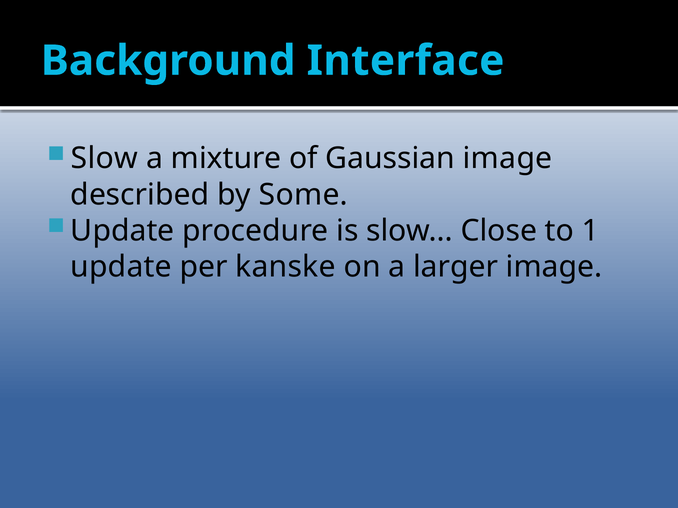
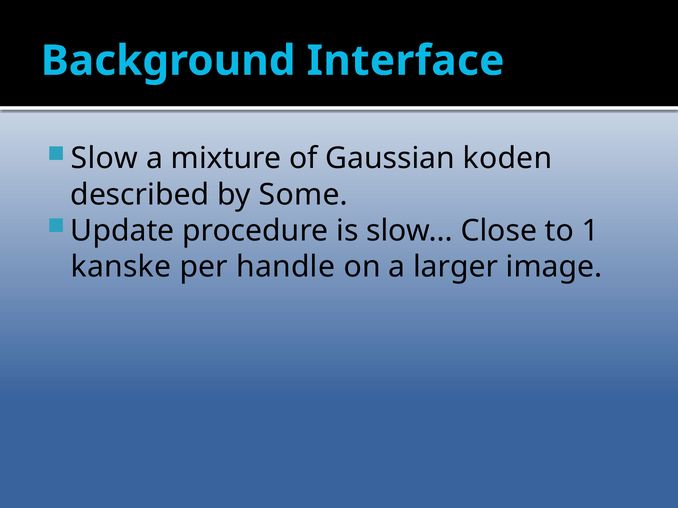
Gaussian image: image -> koden (508, 159)
update: update -> kanske (121, 267)
kanske: kanske -> handle (286, 267)
